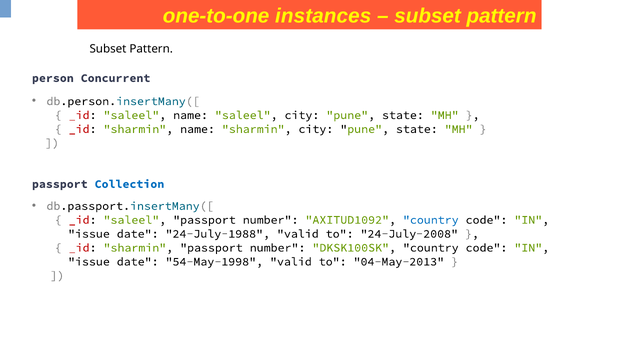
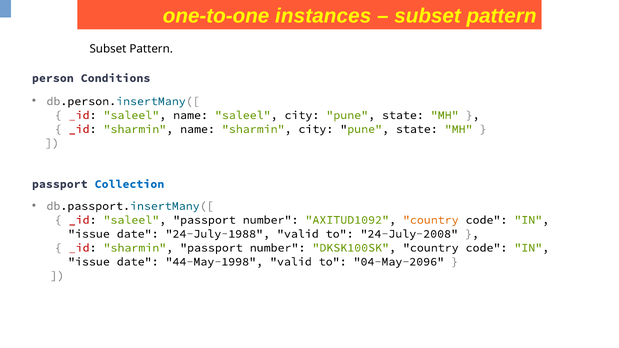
Concurrent: Concurrent -> Conditions (116, 78)
country colour: blue -> orange (431, 220)
54-May-1998: 54-May-1998 -> 44-May-1998 (214, 262)
04-May-2013: 04-May-2013 -> 04-May-2096 (399, 262)
